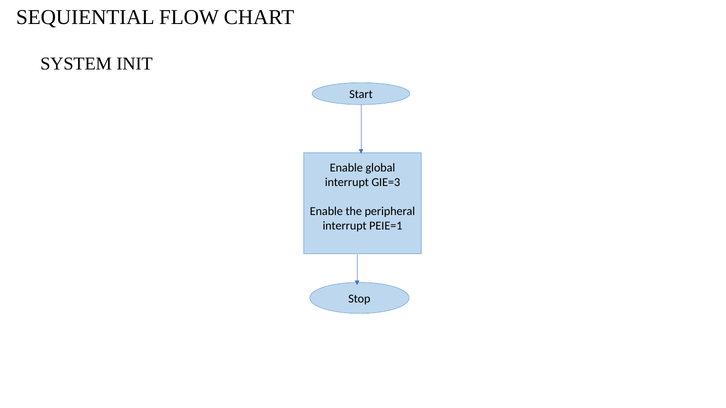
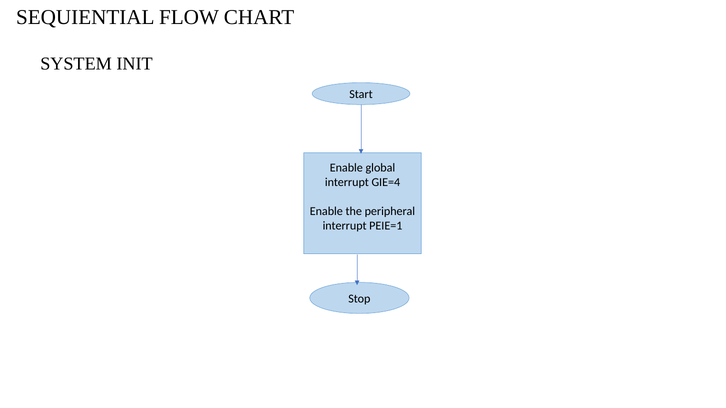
GIE=3: GIE=3 -> GIE=4 (386, 183)
